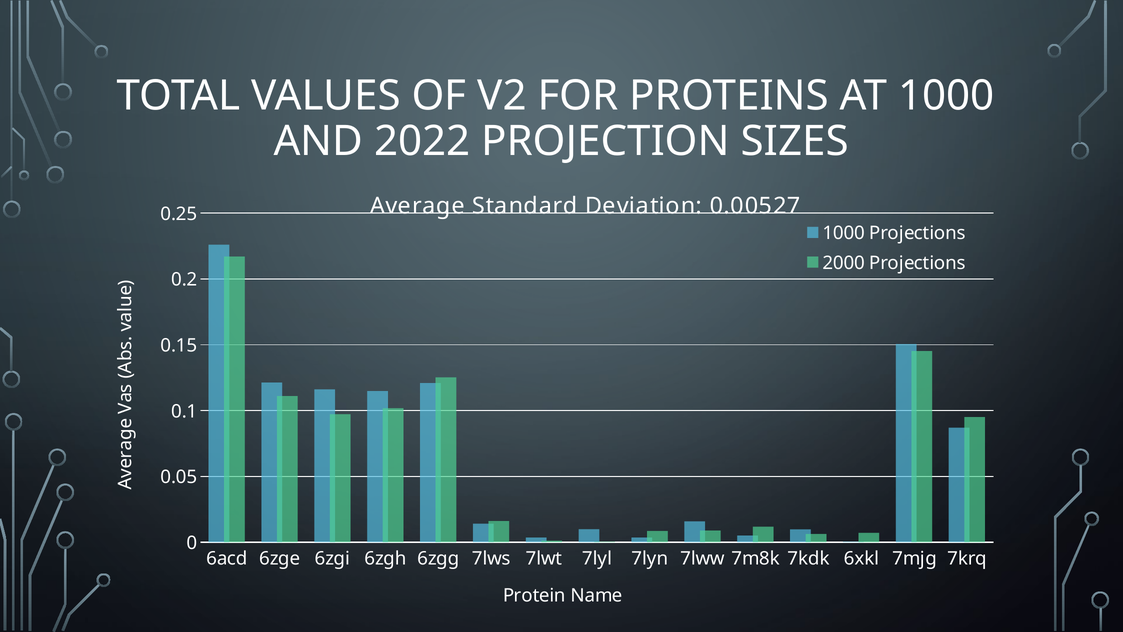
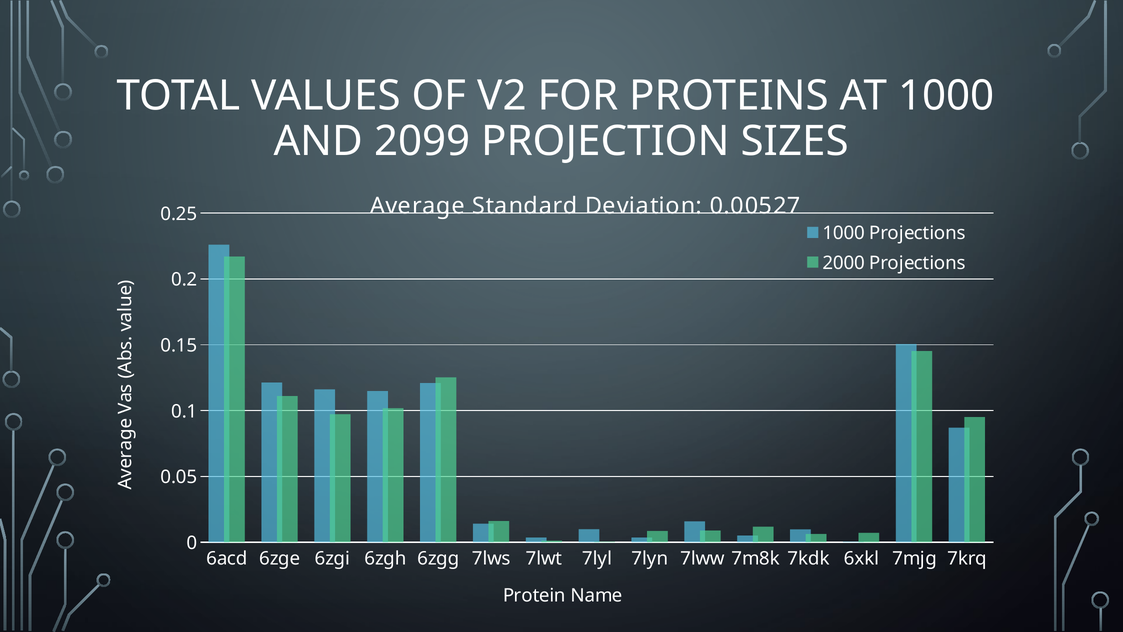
2022: 2022 -> 2099 (422, 142)
